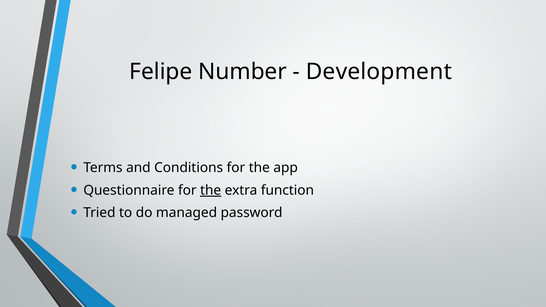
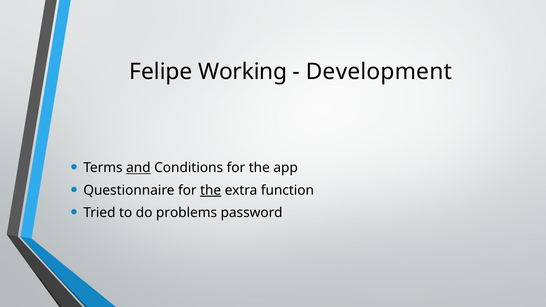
Number: Number -> Working (243, 72)
and underline: none -> present (138, 168)
managed: managed -> problems (187, 213)
